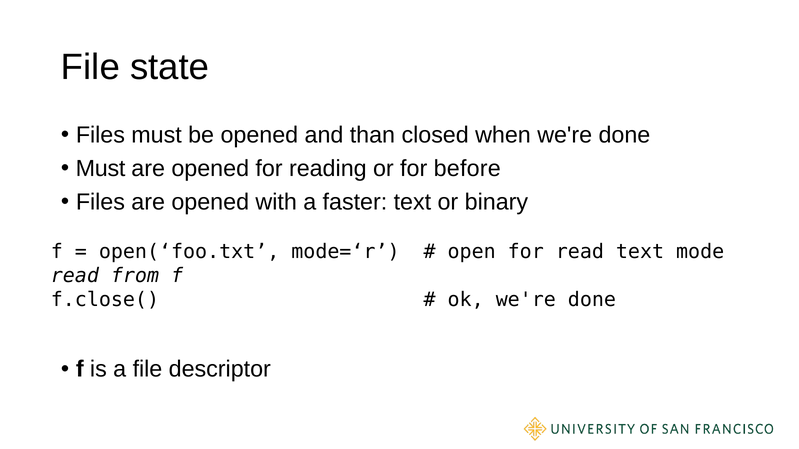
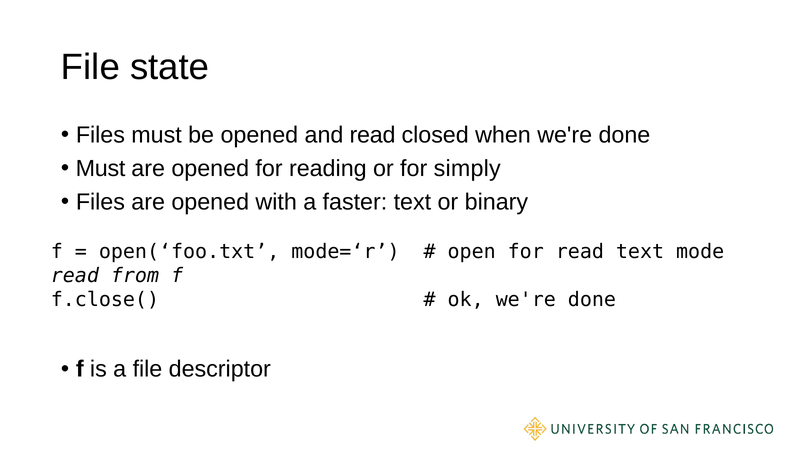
and than: than -> read (373, 135)
before: before -> simply (467, 169)
